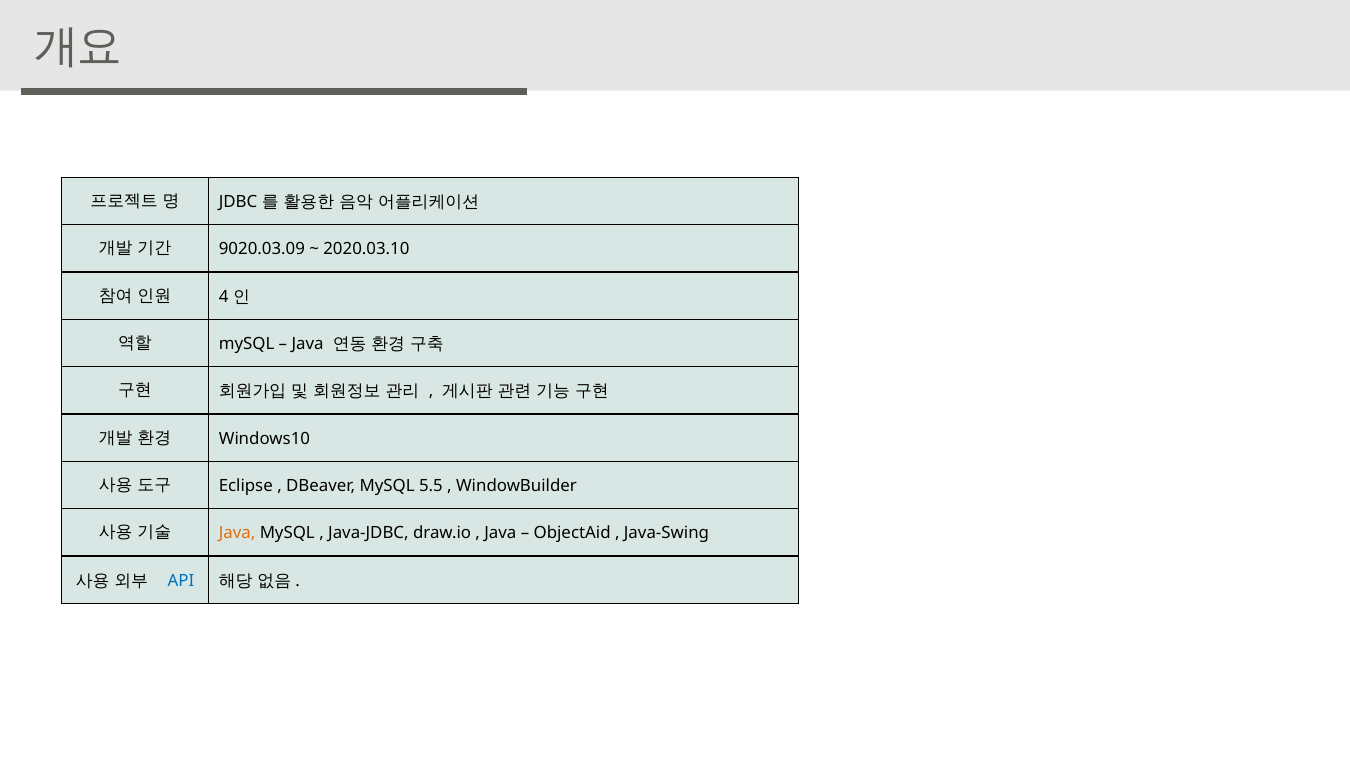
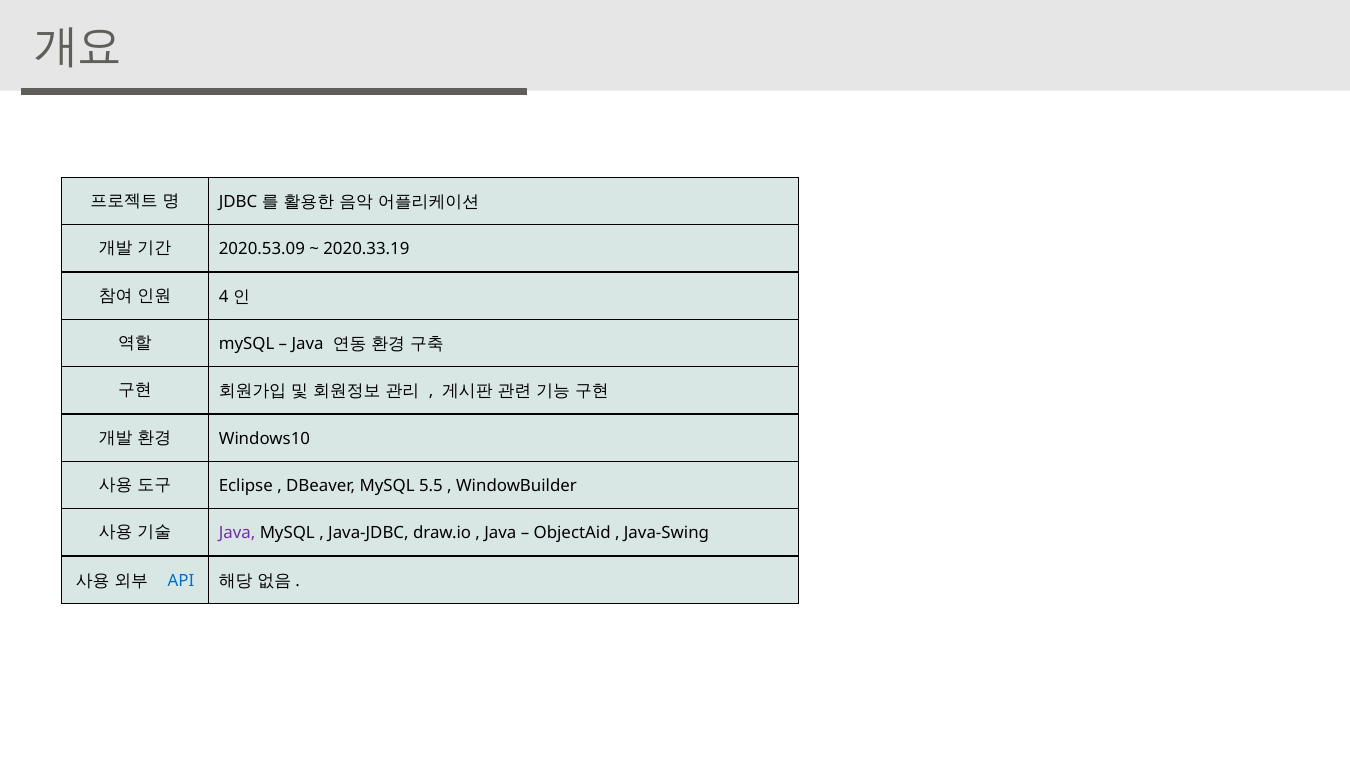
9020.03.09: 9020.03.09 -> 2020.53.09 (262, 249)
2020.03.10: 2020.03.10 -> 2020.33.19 (366, 249)
Java colour: orange -> purple (237, 534)
